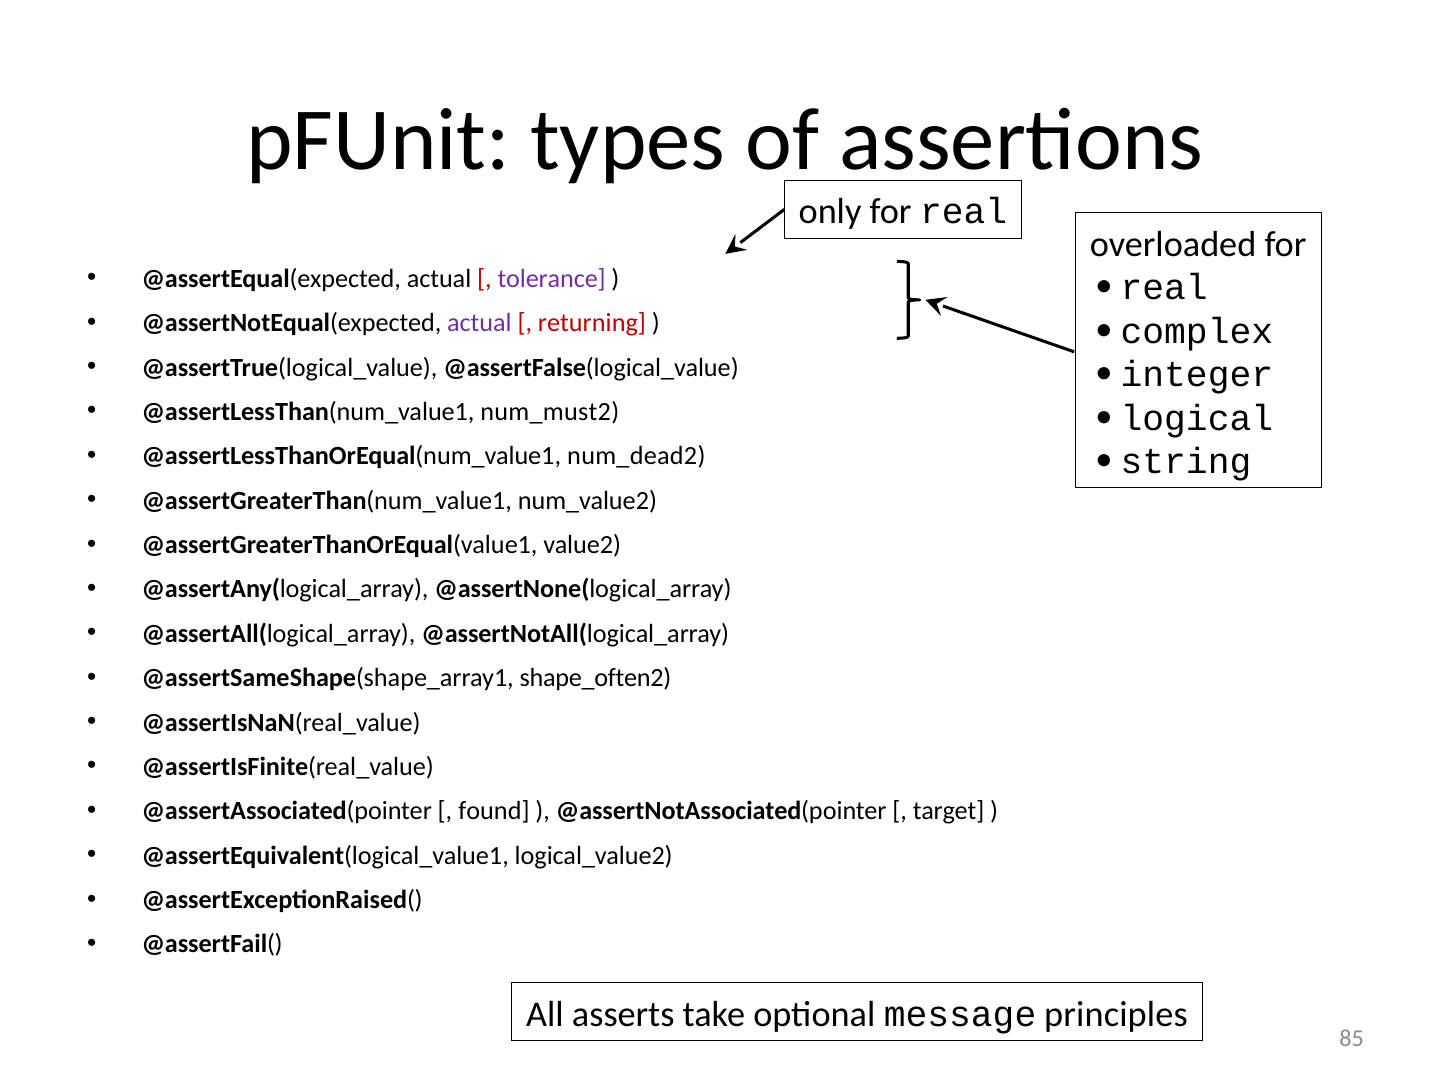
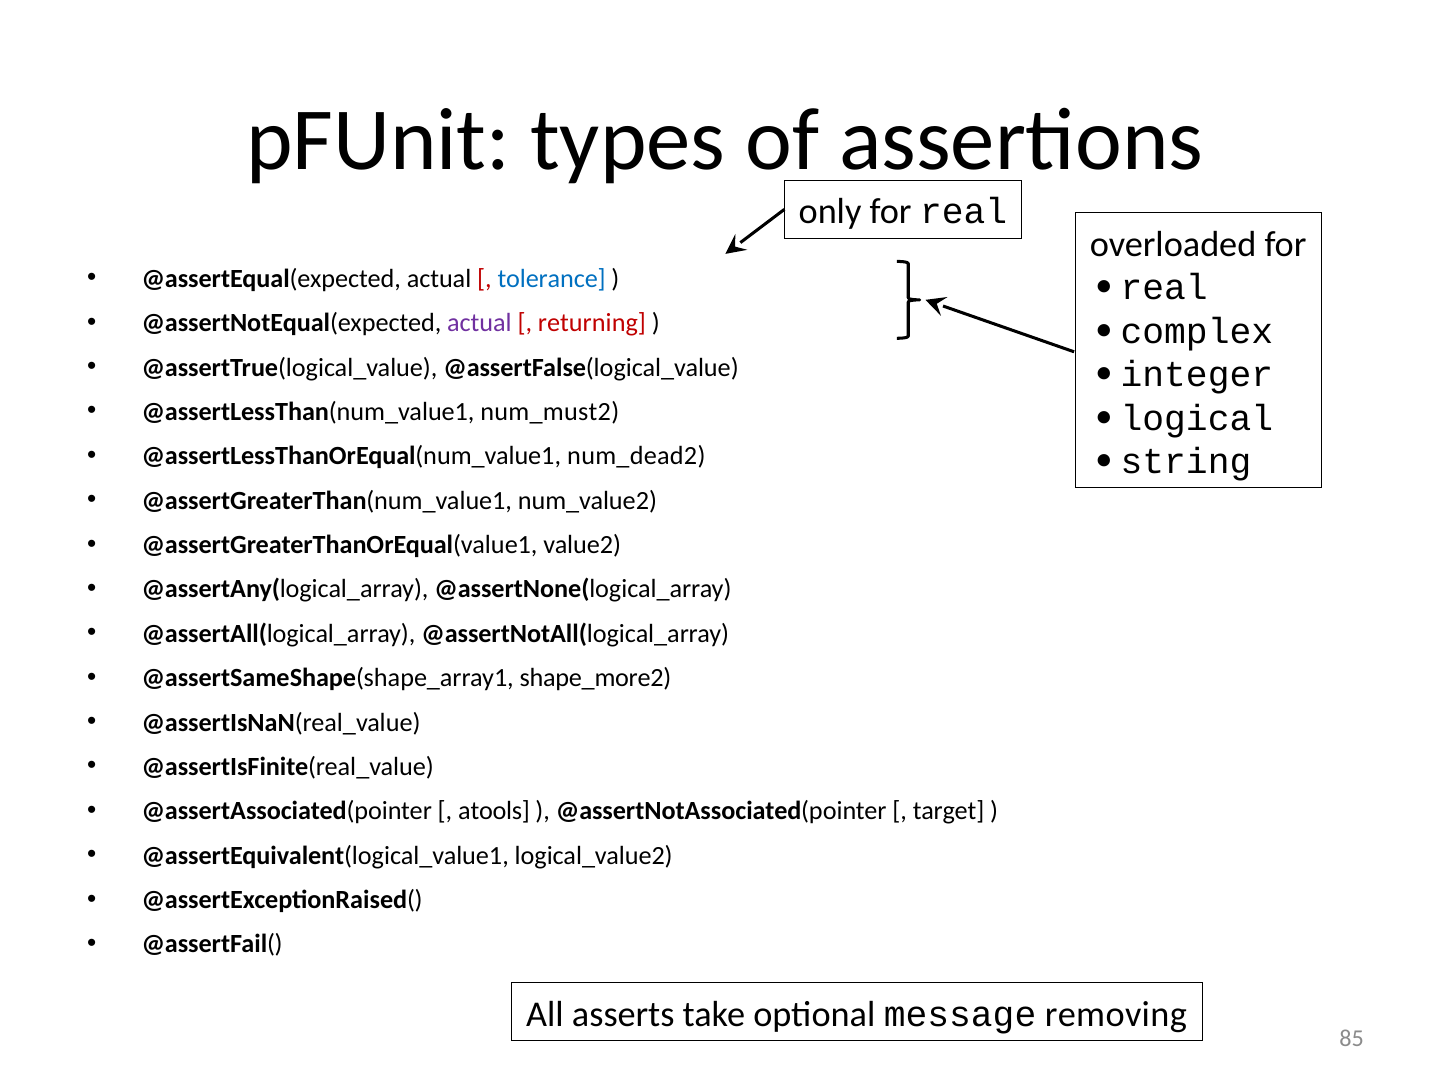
tolerance colour: purple -> blue (552, 279)
shape_often2: shape_often2 -> shape_more2 (595, 678)
found: found -> atools (494, 811)
principles: principles -> removing (1116, 1014)
